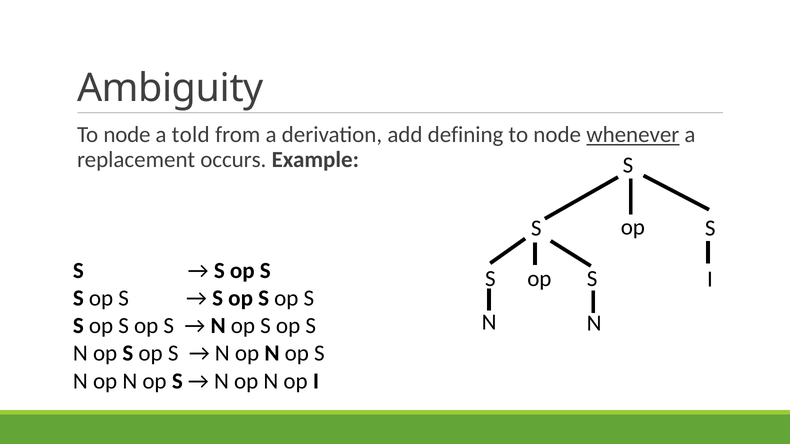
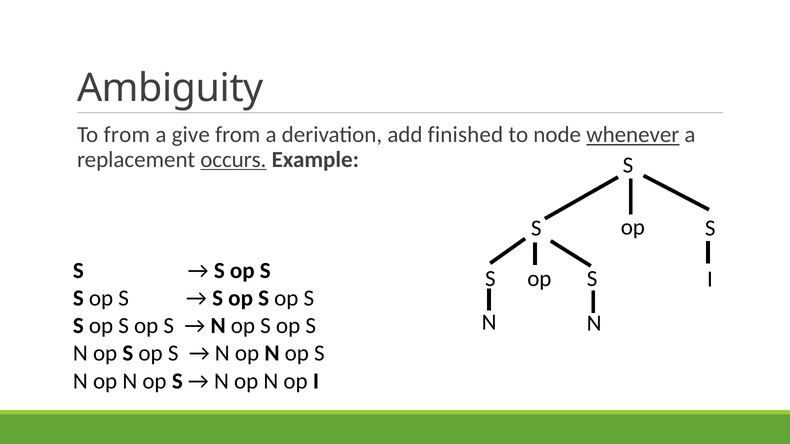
node: node -> from (127, 135)
told: told -> give (191, 135)
defining: defining -> finished (465, 135)
occurs underline: none -> present (233, 160)
